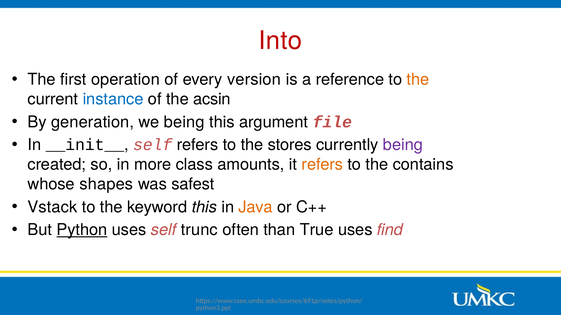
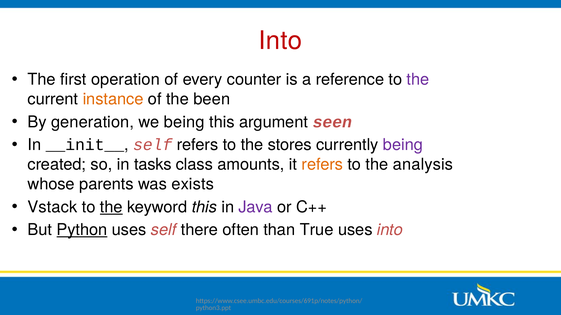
version: version -> counter (254, 80)
the colour: orange -> purple (418, 80)
instance colour: blue -> orange (113, 99)
acsin: acsin -> been (212, 99)
file: file -> seen (332, 122)
more: more -> tasks (153, 165)
contains: contains -> analysis (423, 165)
shapes: shapes -> parents (106, 184)
safest: safest -> exists (193, 184)
the underline: none -> present (111, 207)
Java colour: orange -> purple (256, 207)
trunc: trunc -> there (199, 230)
uses find: find -> into (390, 230)
